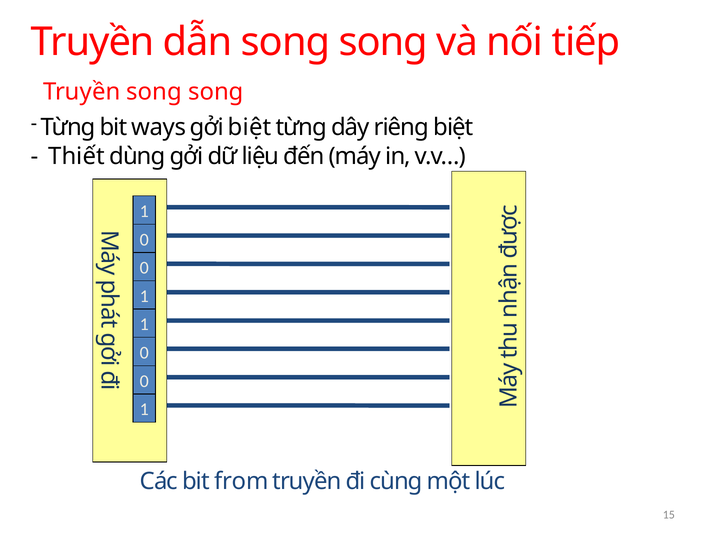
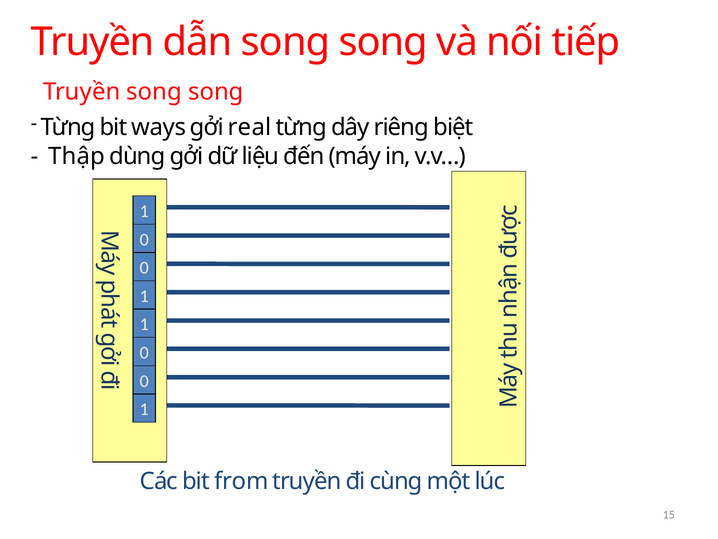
gởi biệt: biệt -> real (250, 127)
Thiết: Thiết -> Thập (77, 156)
